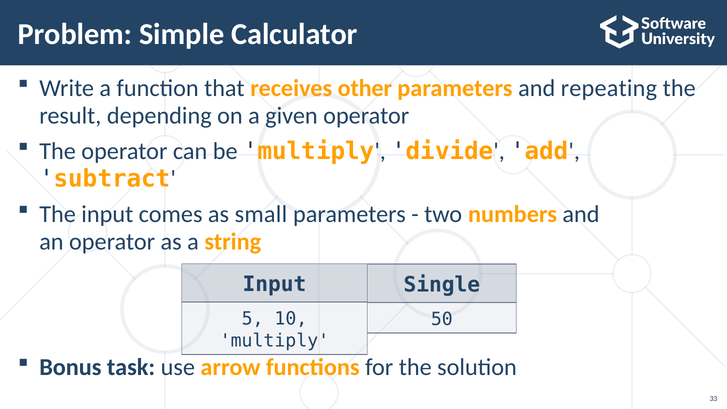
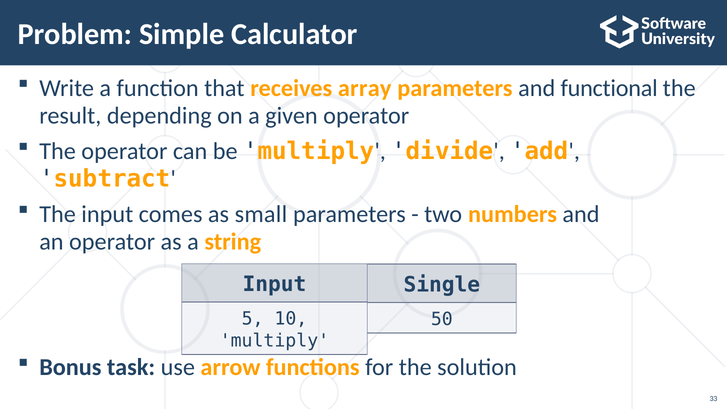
other: other -> array (365, 88)
repeating: repeating -> functional (609, 88)
